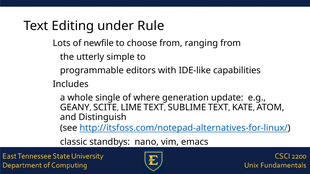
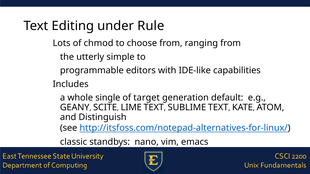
newfile: newfile -> chmod (99, 43)
where: where -> target (147, 98)
update: update -> default (227, 98)
